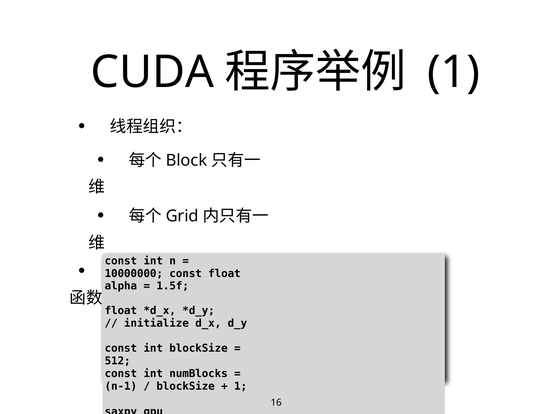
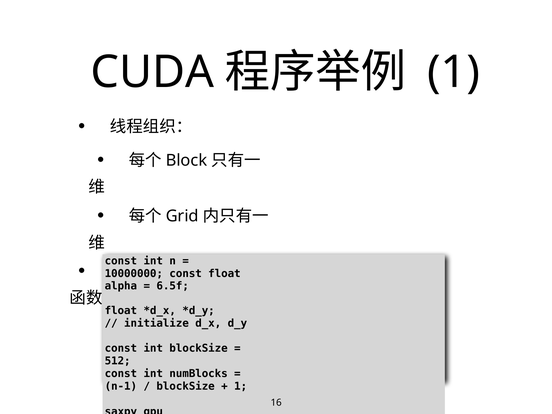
1.5f: 1.5f -> 6.5f (173, 286)
